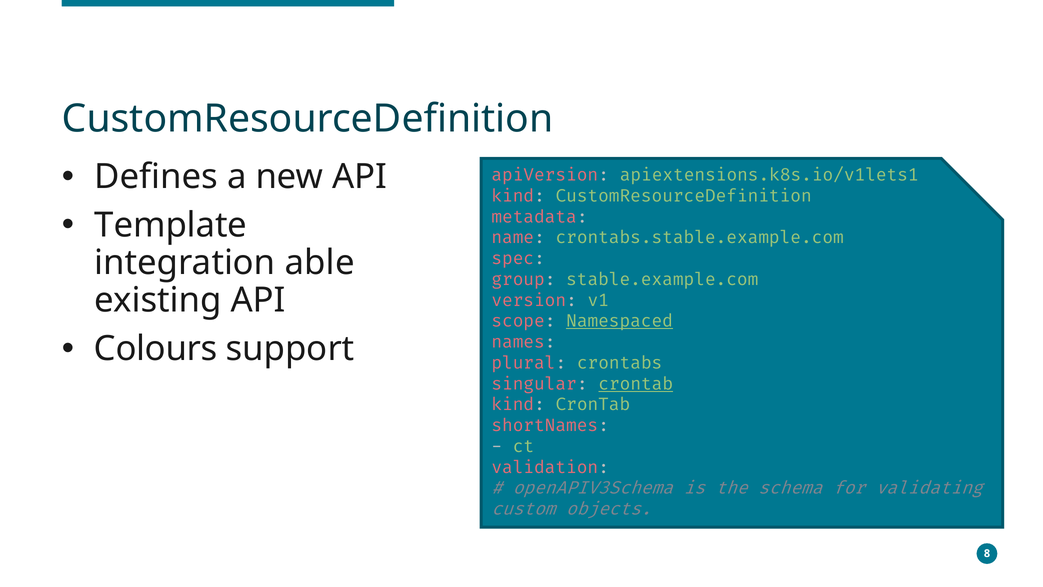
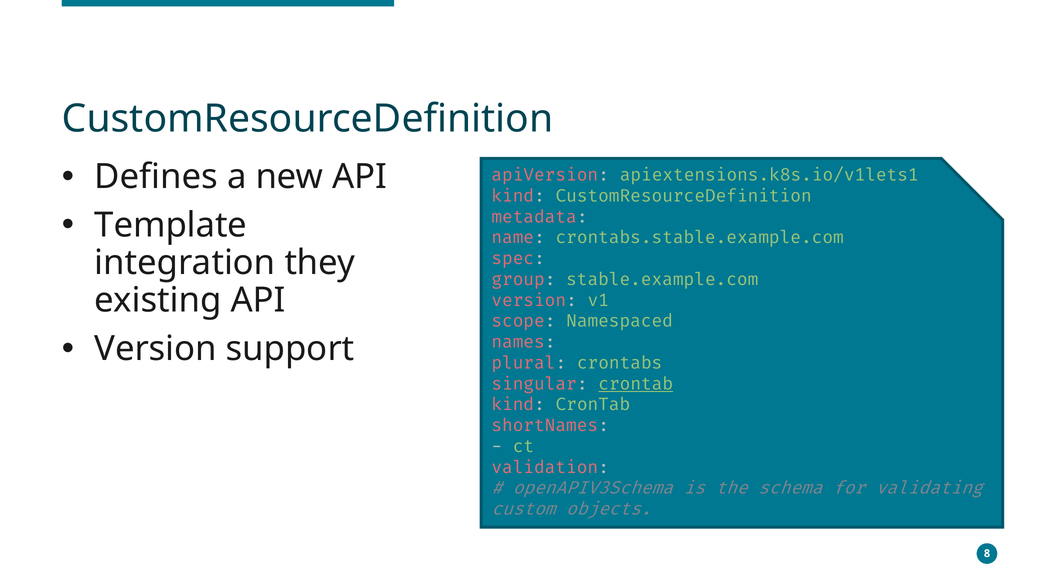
able: able -> they (320, 263)
Namespaced underline: present -> none (620, 321)
Colours: Colours -> Version (156, 349)
